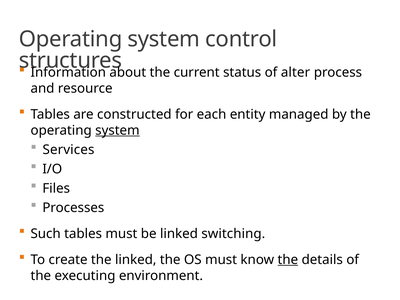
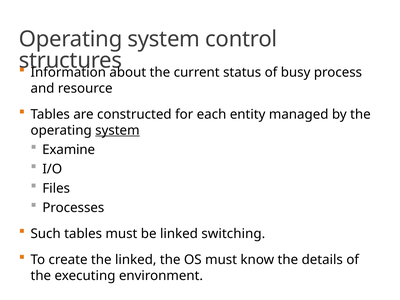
alter: alter -> busy (296, 72)
Services: Services -> Examine (69, 150)
the underline: present -> none (288, 260)
